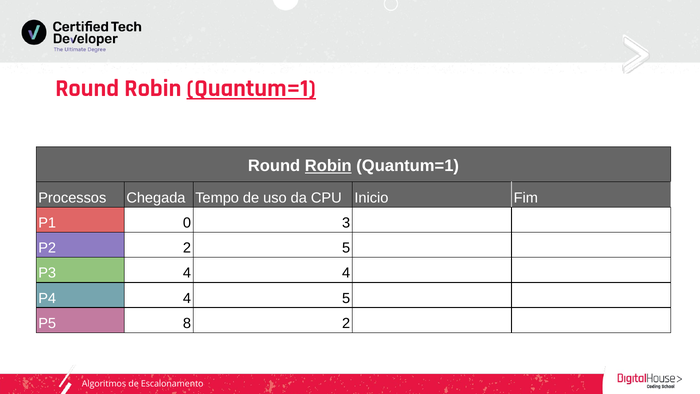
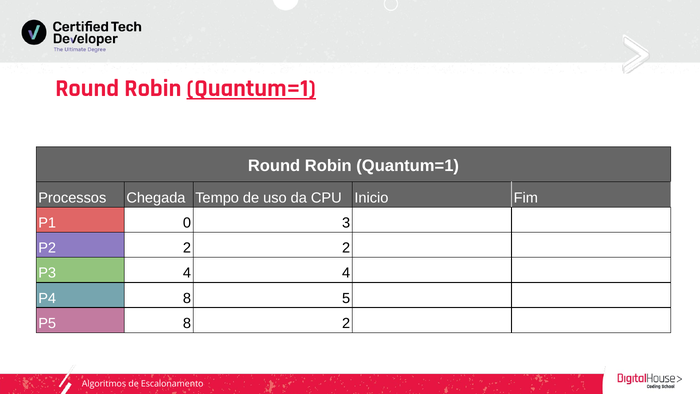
Robin underline: present -> none (328, 166)
2 5: 5 -> 2 (346, 248)
P4 4: 4 -> 8 (187, 298)
